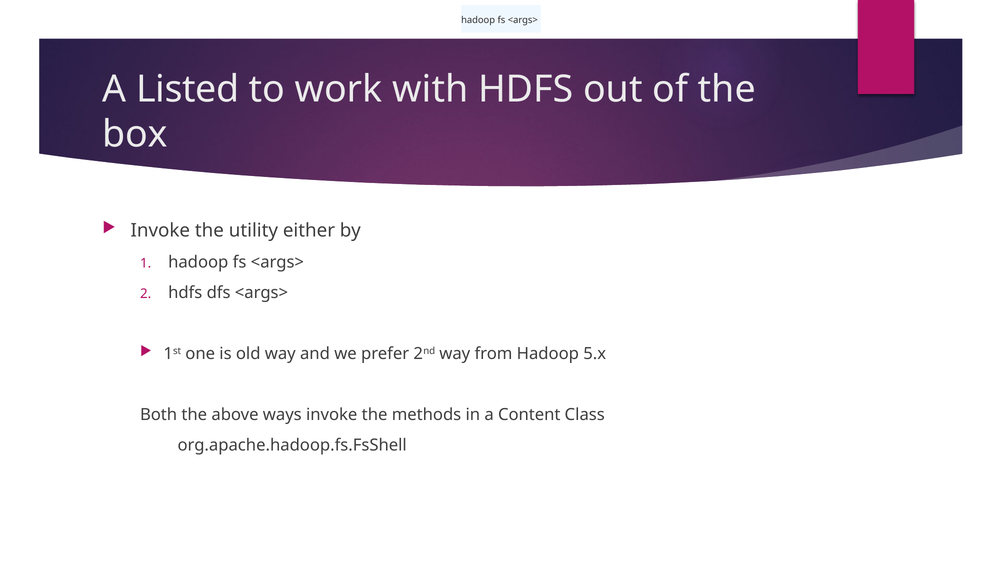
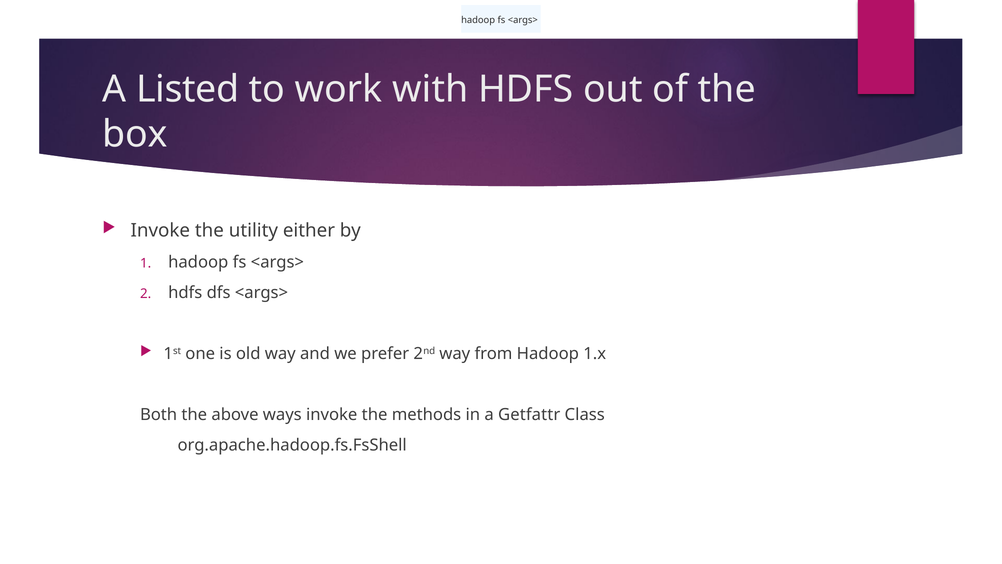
5.x: 5.x -> 1.x (595, 353)
Content: Content -> Getfattr (529, 414)
